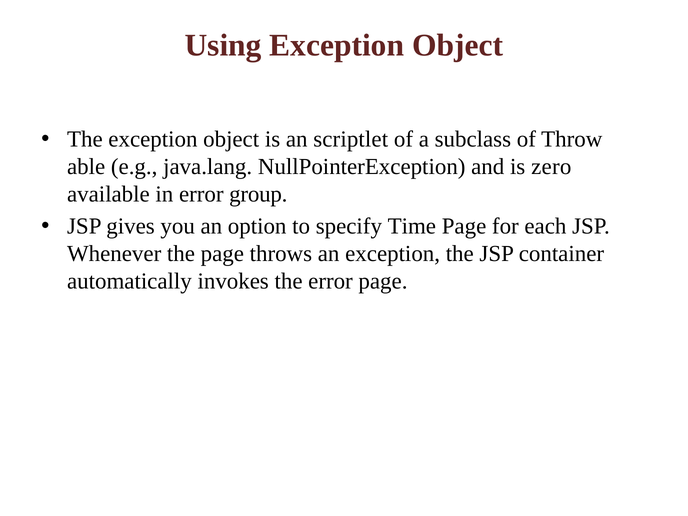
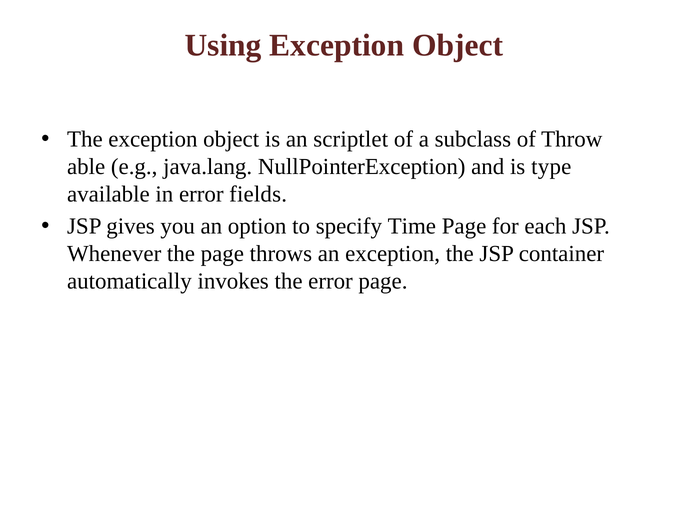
zero: zero -> type (551, 167)
group: group -> fields (258, 194)
